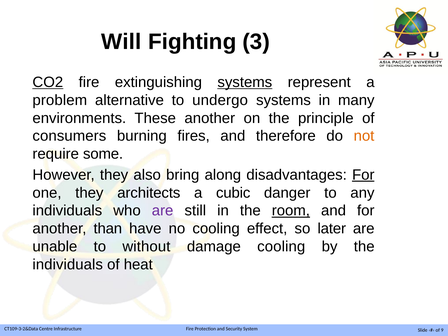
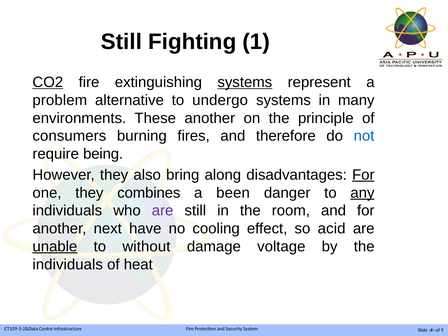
Will: Will -> Still (121, 42)
3: 3 -> 1 (256, 42)
not colour: orange -> blue (364, 136)
some: some -> being (103, 154)
architects: architects -> combines (149, 193)
cubic: cubic -> been (233, 193)
any underline: none -> present (362, 193)
room underline: present -> none (291, 211)
than: than -> next (108, 229)
later: later -> acid (332, 229)
unable underline: none -> present (55, 247)
damage cooling: cooling -> voltage (281, 247)
